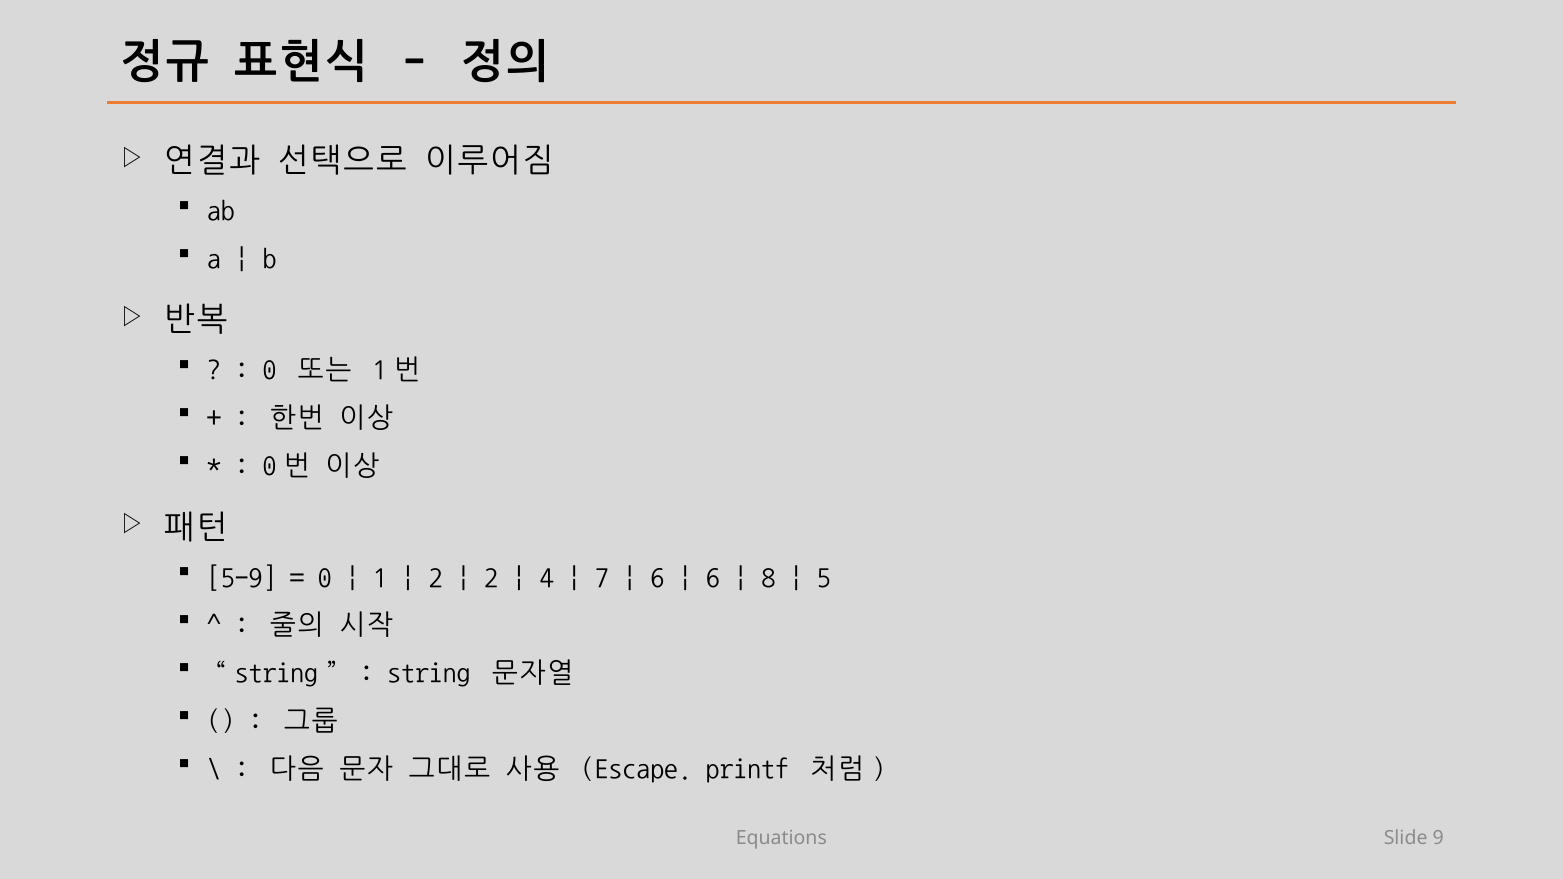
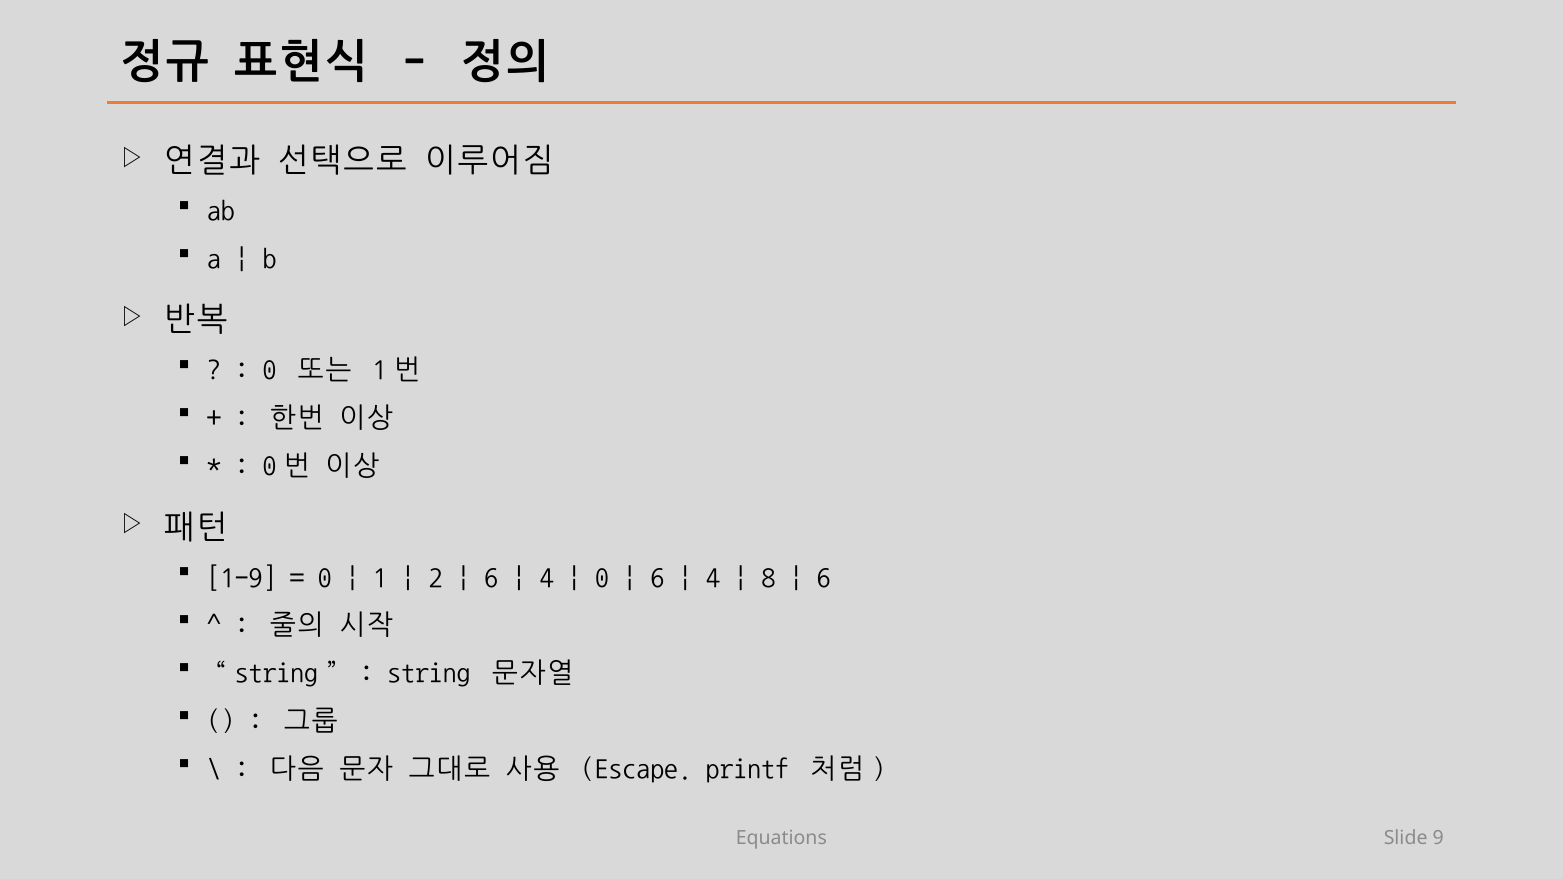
5-9: 5-9 -> 1-9 (242, 577)
2: 2 -> 6 (491, 577)
7: 7 -> 0 (602, 577)
6: 6 -> 4 (713, 577)
5: 5 -> 6 (824, 577)
